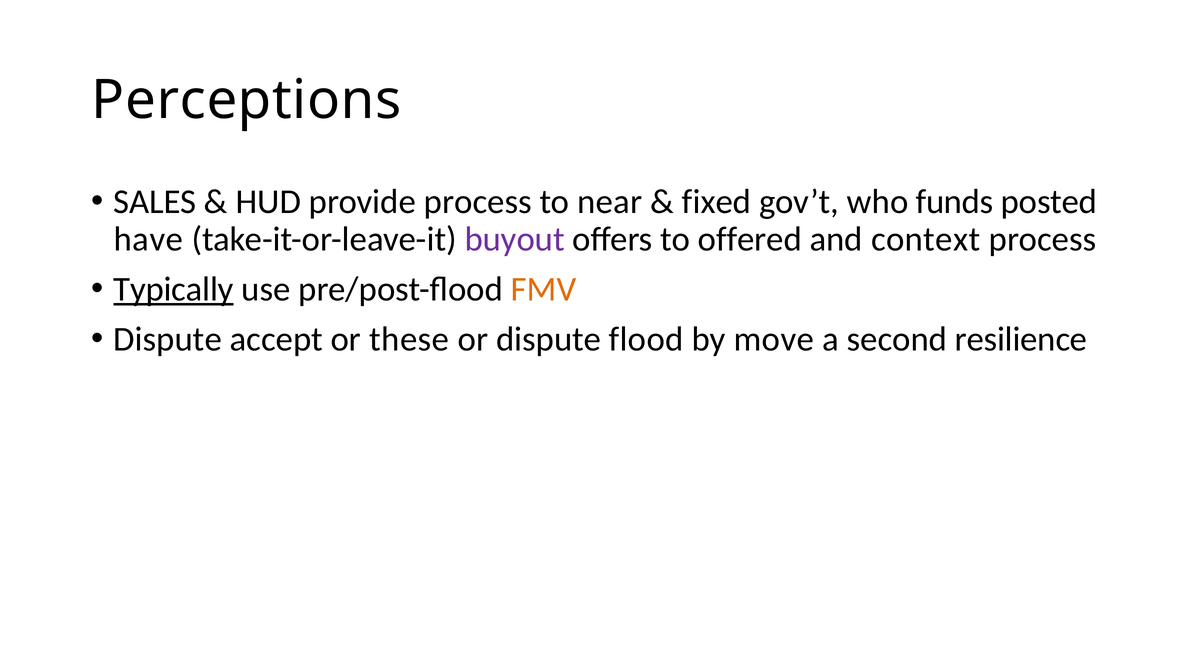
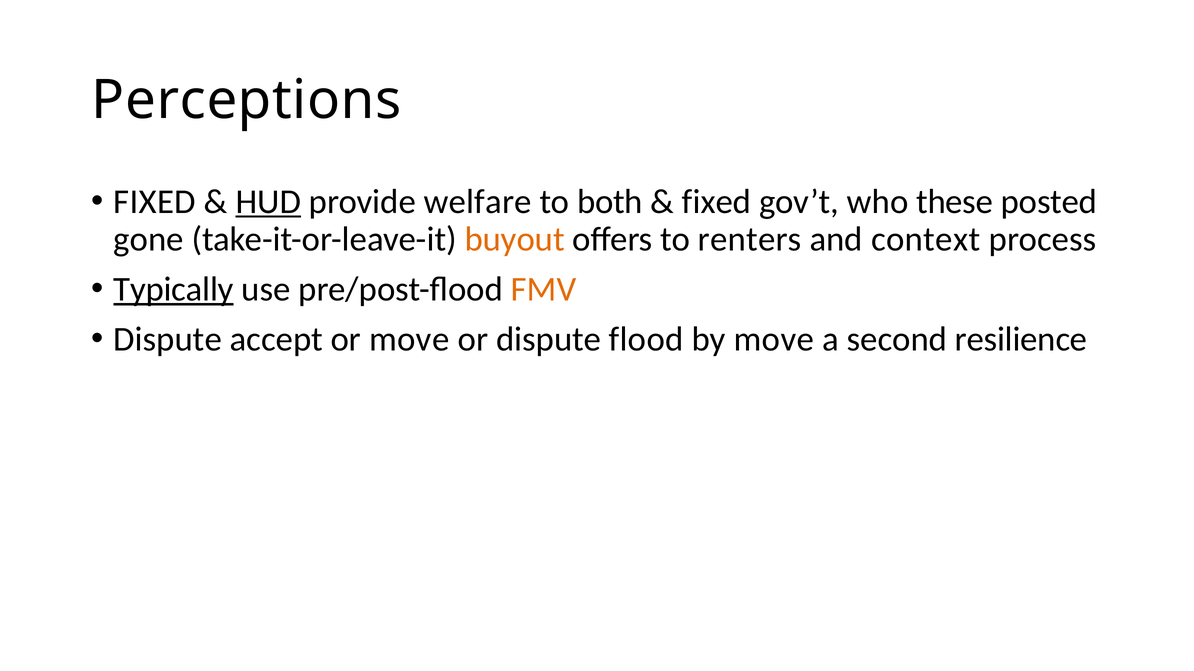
SALES: SALES -> FIXED (155, 202)
HUD underline: none -> present (268, 202)
provide process: process -> welfare (478, 202)
near: near -> both (610, 202)
funds: funds -> these (955, 202)
have: have -> gone (149, 239)
buyout colour: purple -> orange (515, 239)
offered: offered -> renters (750, 239)
or these: these -> move (409, 340)
